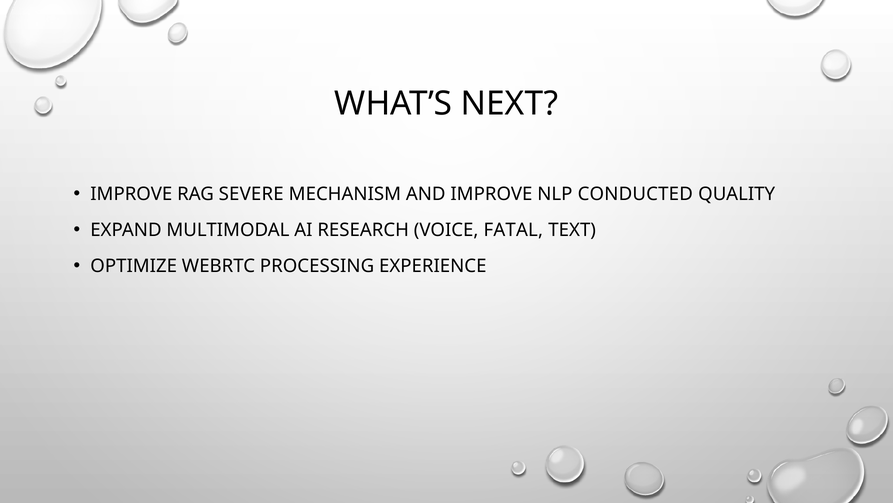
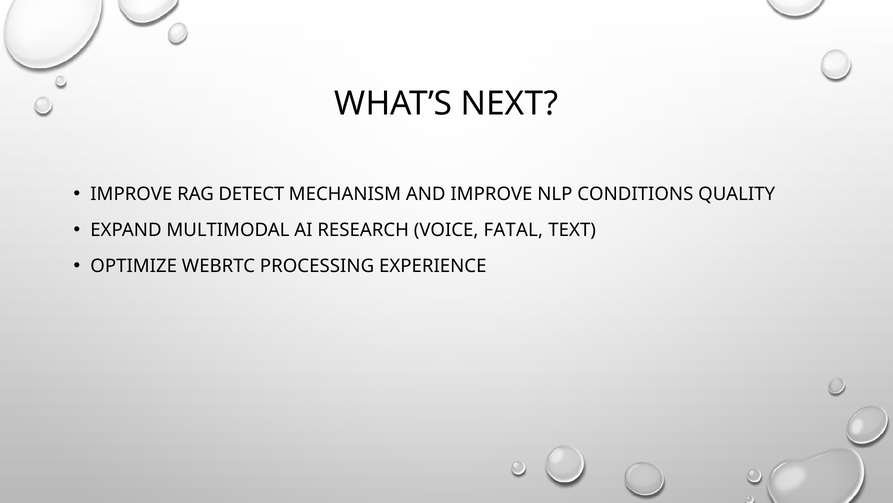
SEVERE: SEVERE -> DETECT (251, 194)
CONDUCTED: CONDUCTED -> CONDITIONS (635, 194)
